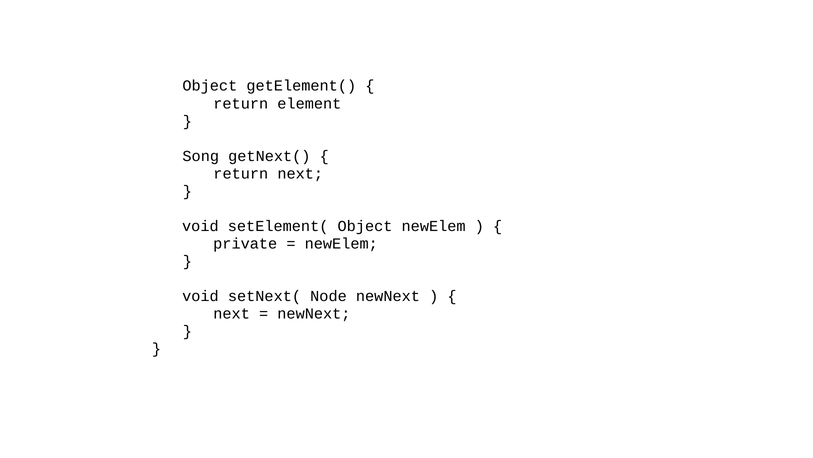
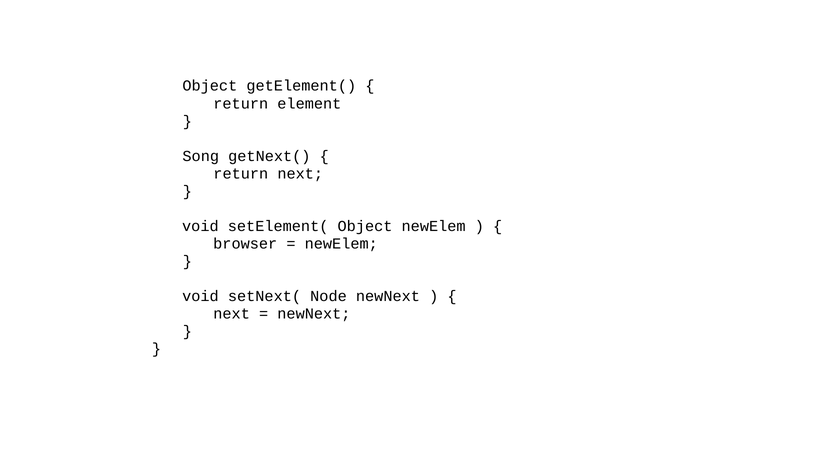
private: private -> browser (245, 243)
